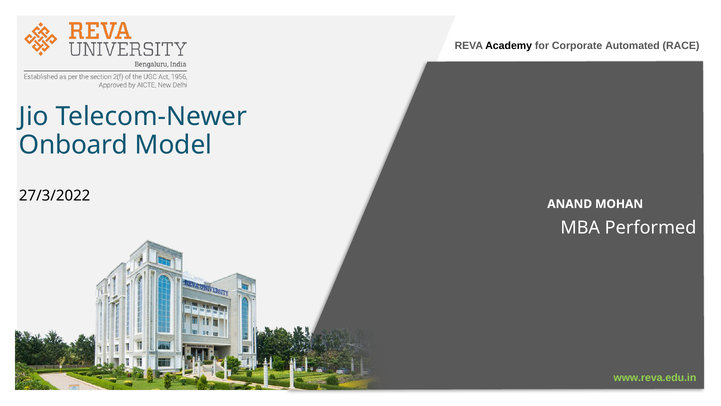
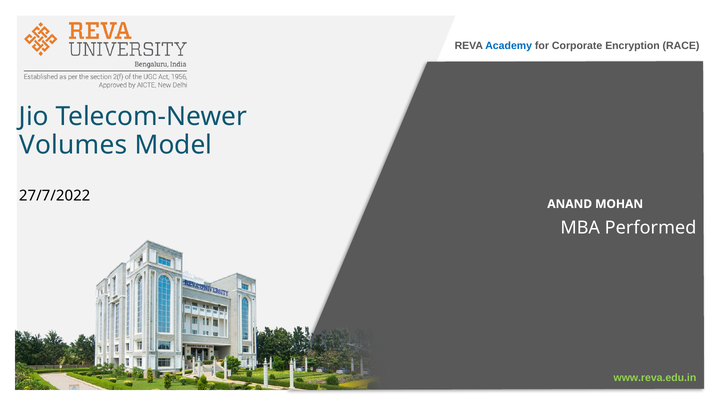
Academy colour: black -> blue (509, 46)
Automated: Automated -> Encryption (632, 46)
Onboard: Onboard -> Volumes (73, 145)
27/3/2022: 27/3/2022 -> 27/7/2022 (55, 196)
